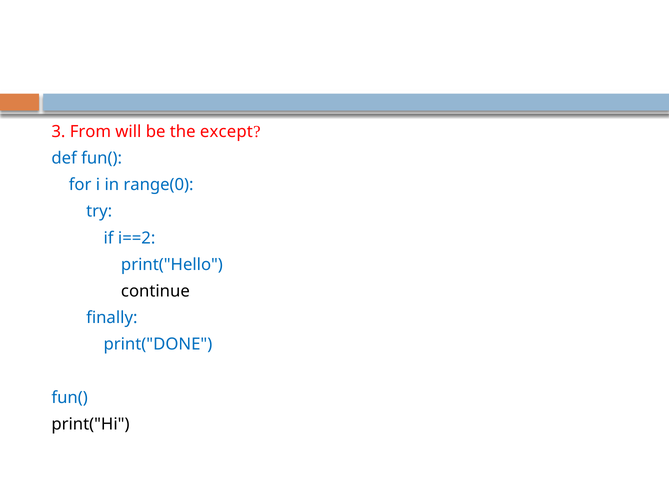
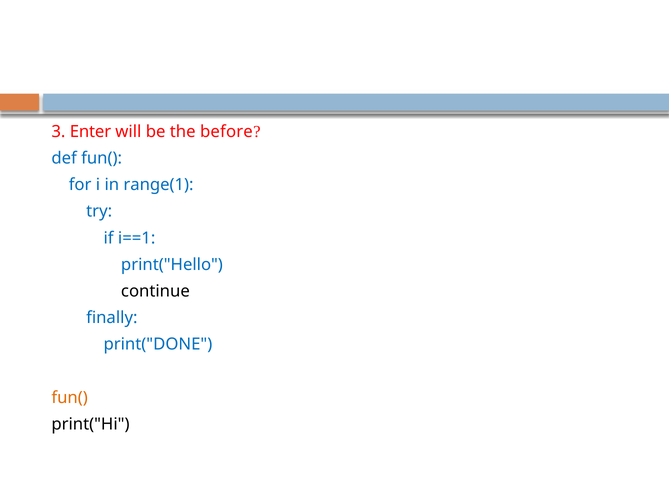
From: From -> Enter (90, 132)
except: except -> before (226, 132)
range(0: range(0 -> range(1 (158, 185)
i==2: i==2 -> i==1 (137, 238)
fun( colour: blue -> orange (70, 397)
